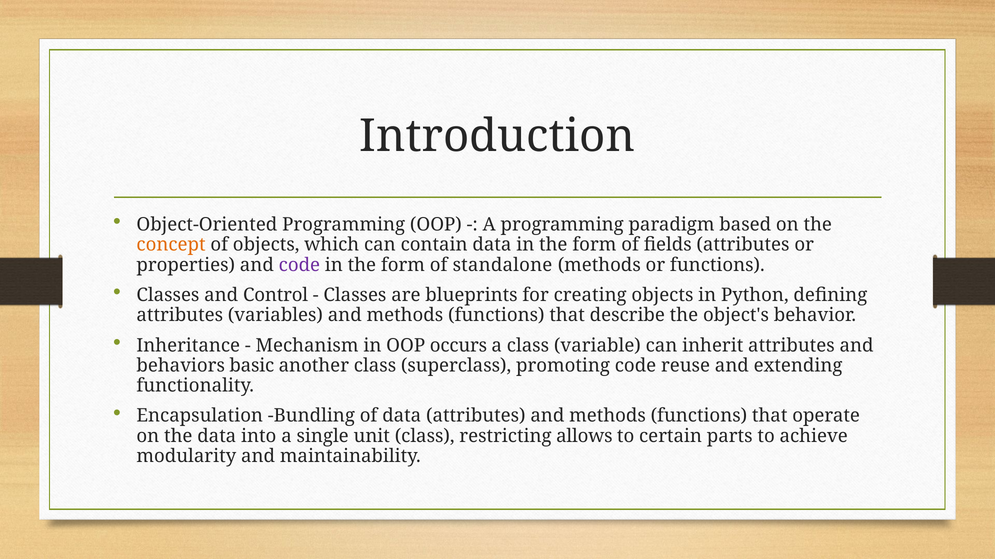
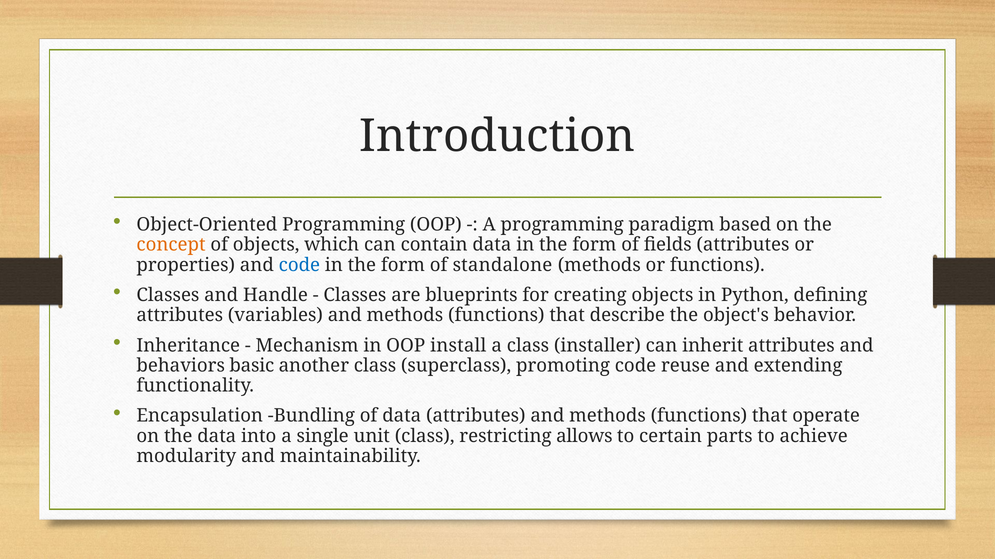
code colour: purple -> blue (299, 265)
Control: Control -> Handle (275, 295)
occurs: occurs -> install (458, 346)
variable: variable -> installer (597, 346)
